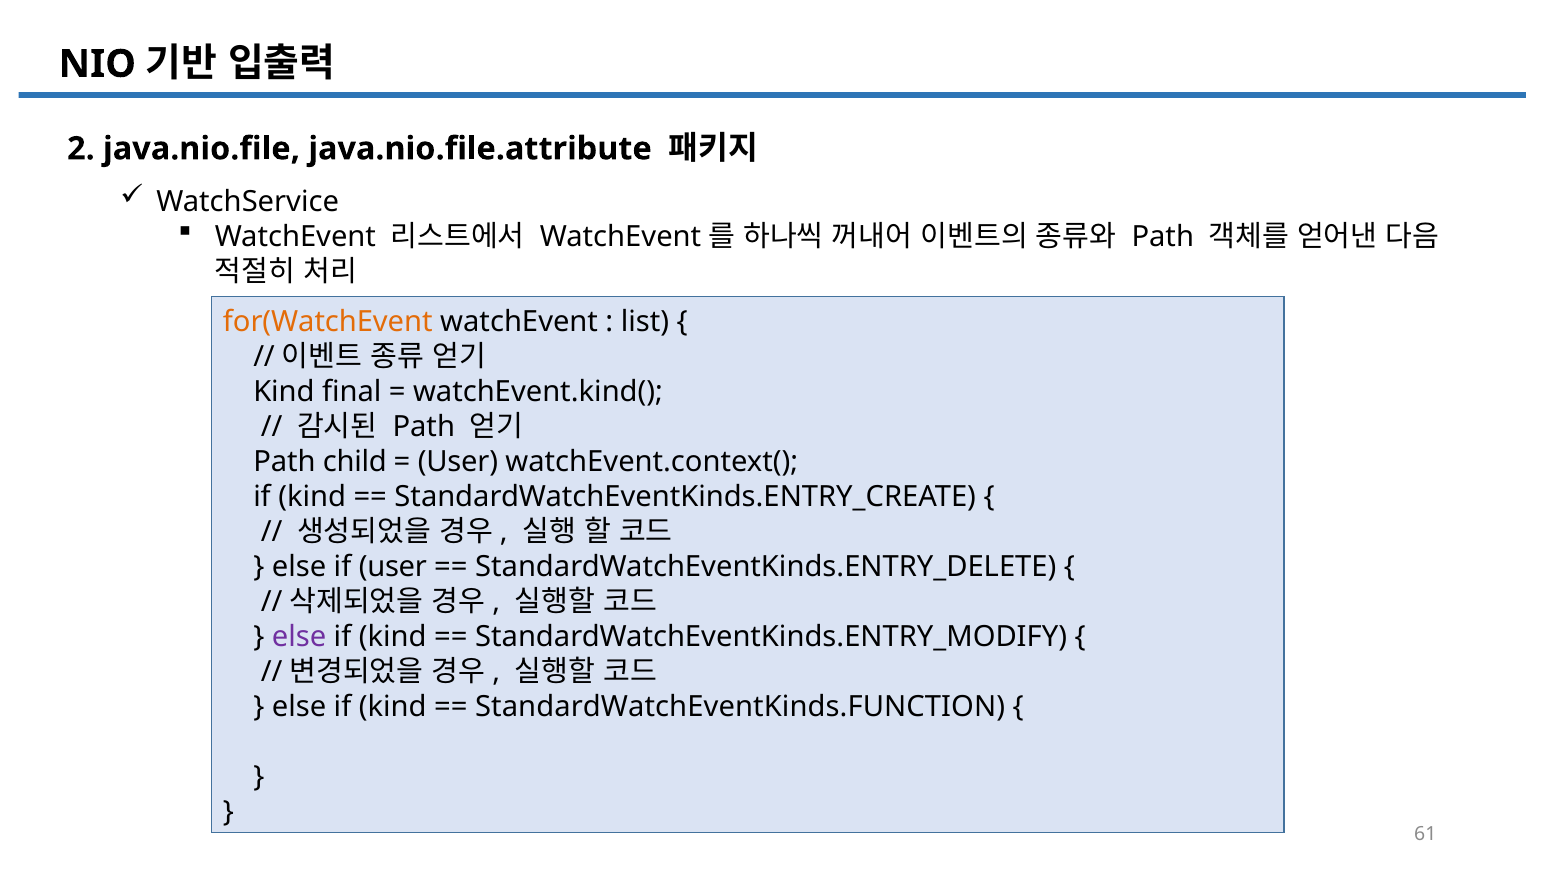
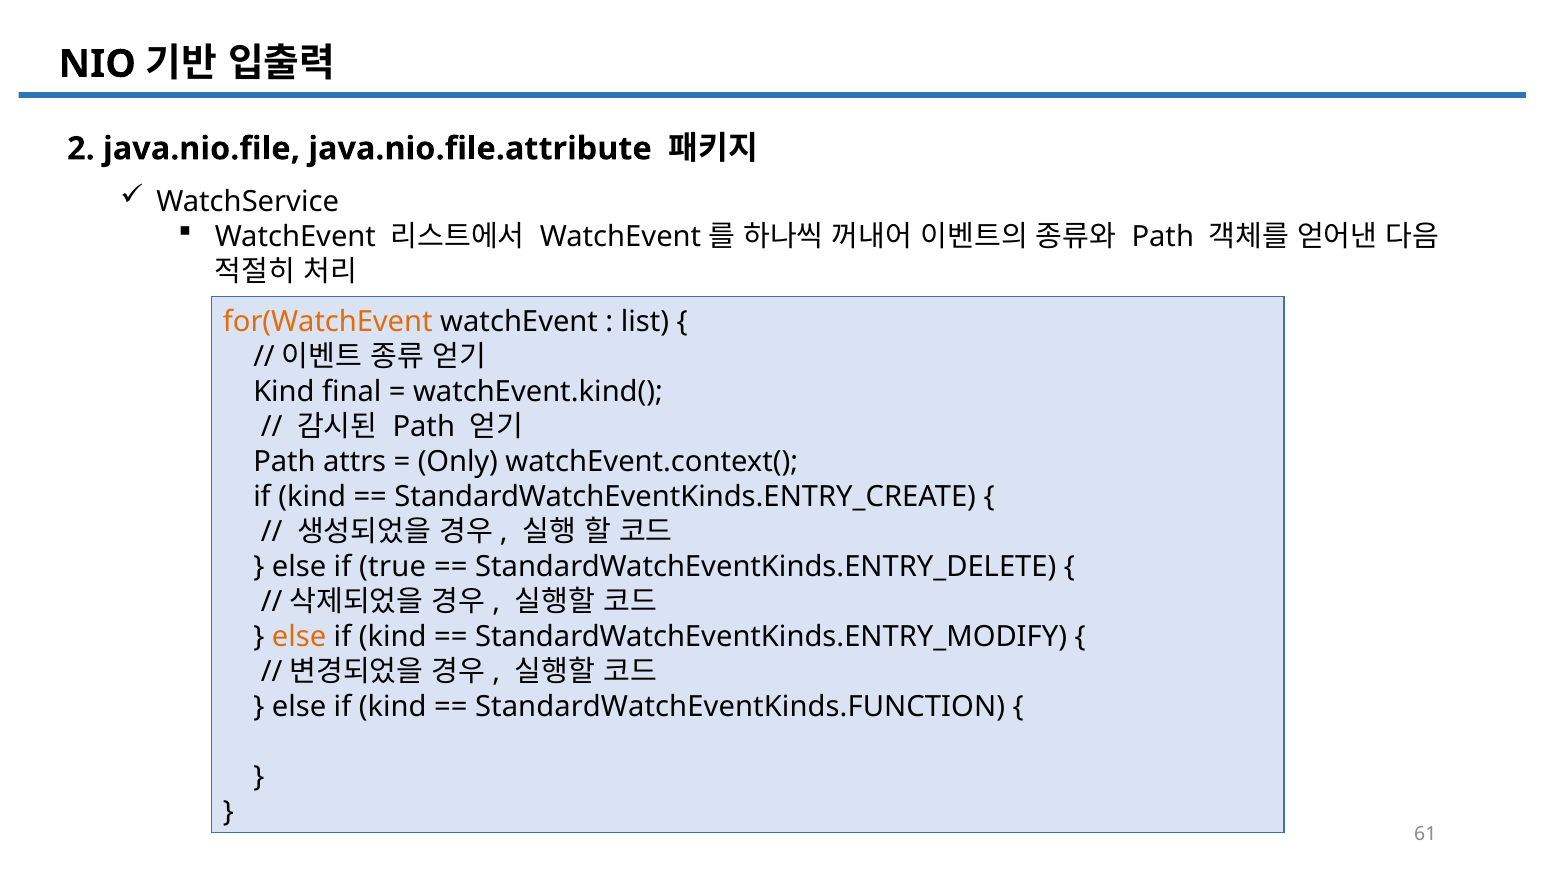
child: child -> attrs (355, 461)
User: User -> Only (458, 461)
if user: user -> true (393, 566)
else colour: purple -> orange (299, 636)
